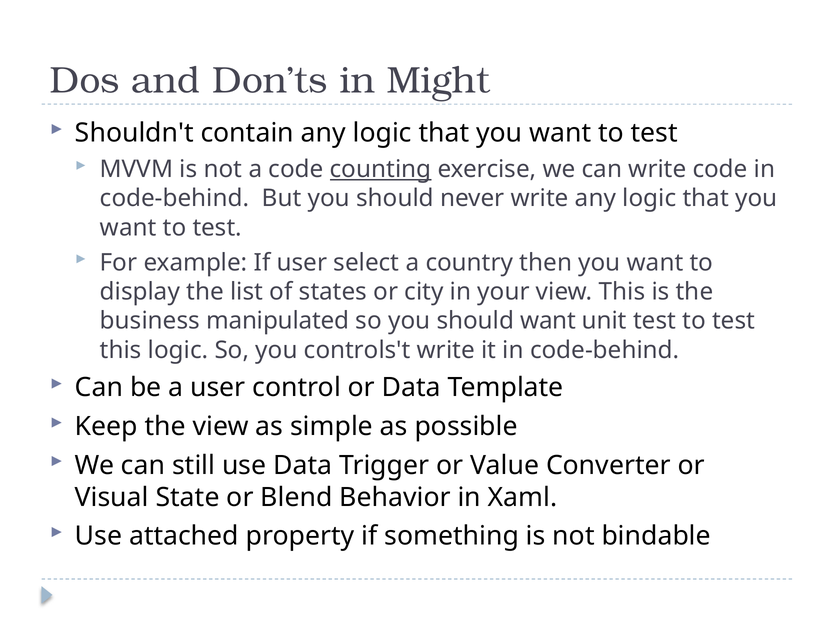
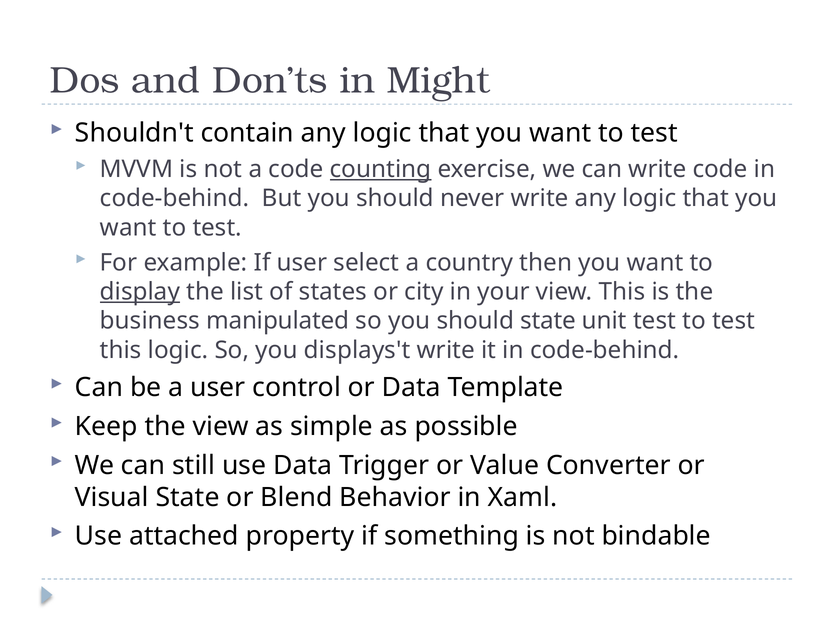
display underline: none -> present (140, 292)
should want: want -> state (548, 321)
controls't: controls't -> displays't (357, 350)
